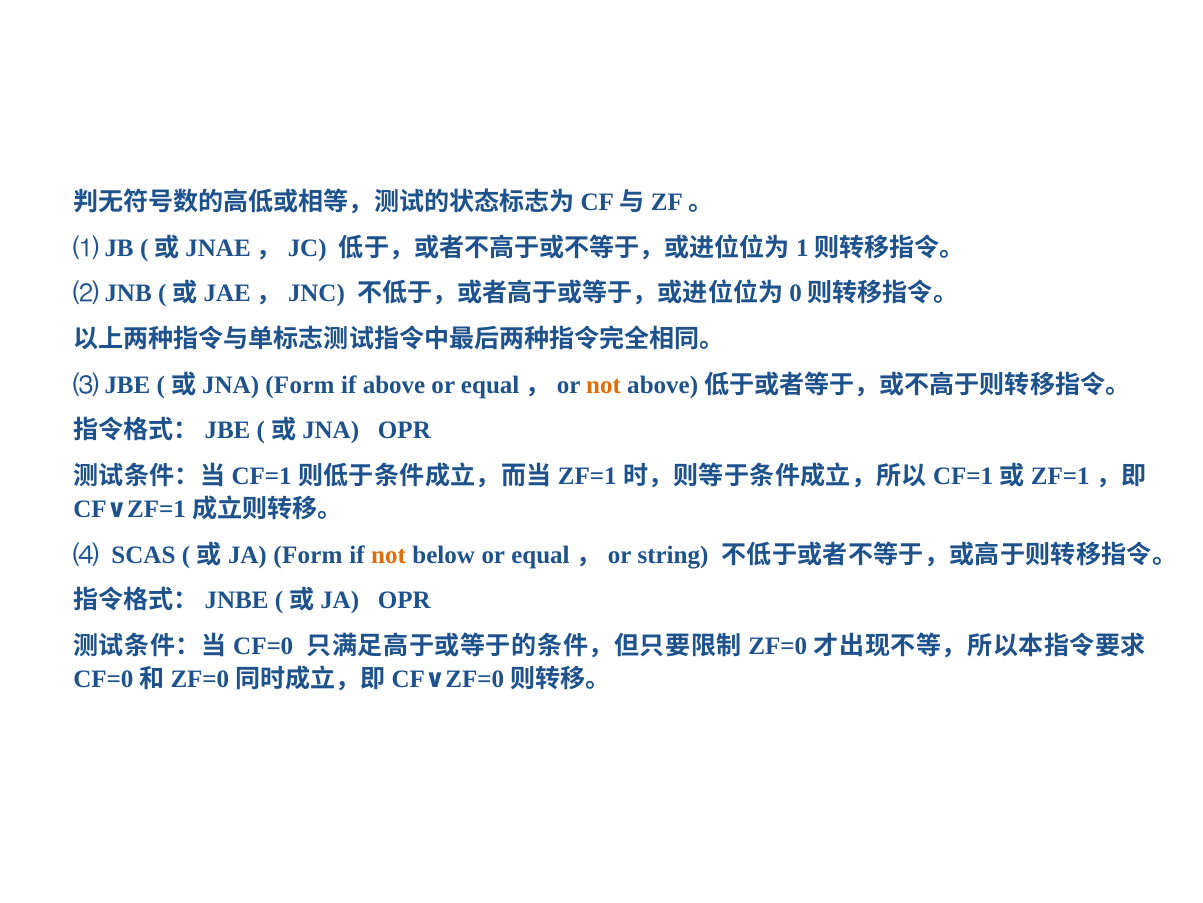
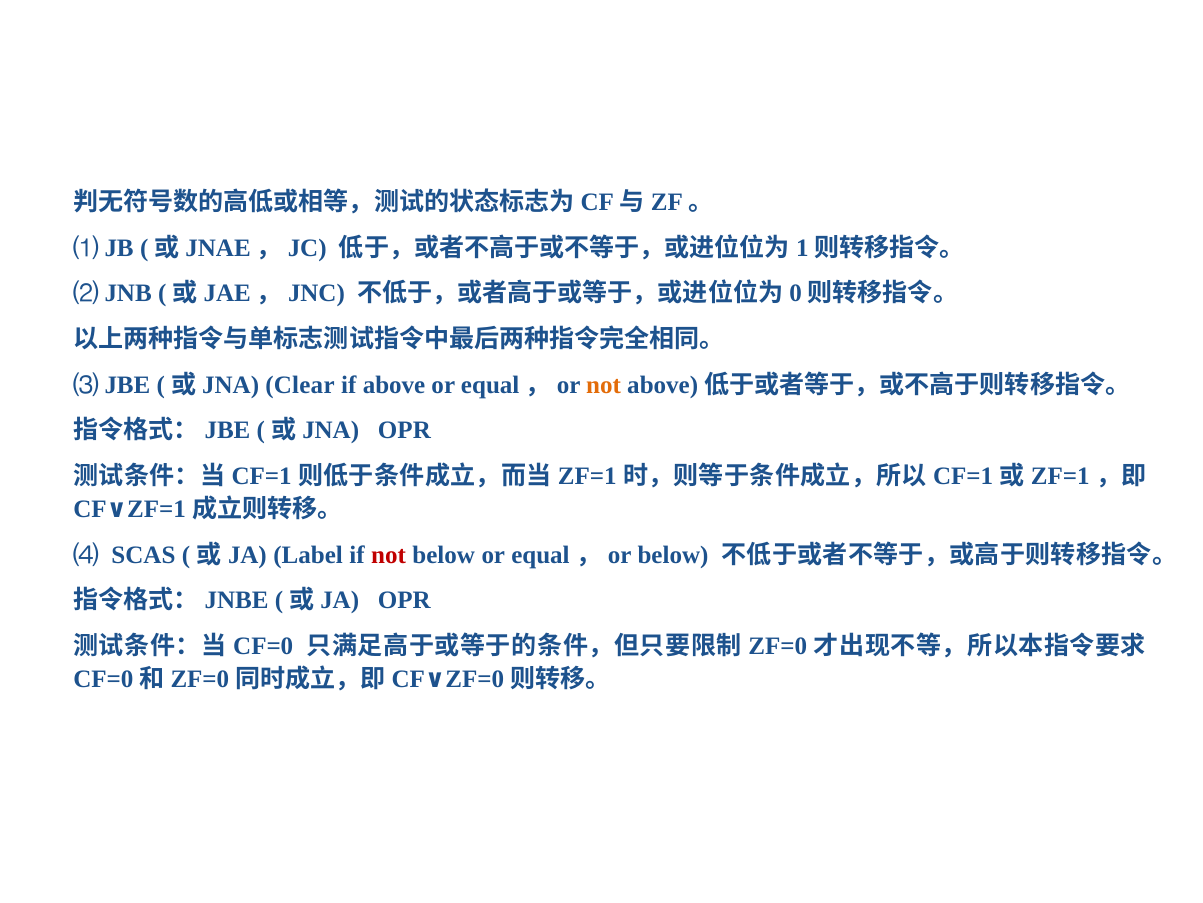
Form: Form -> Clear (300, 385)
Form: Form -> Label (308, 554)
not colour: orange -> red (389, 554)
or string: string -> below (673, 554)
